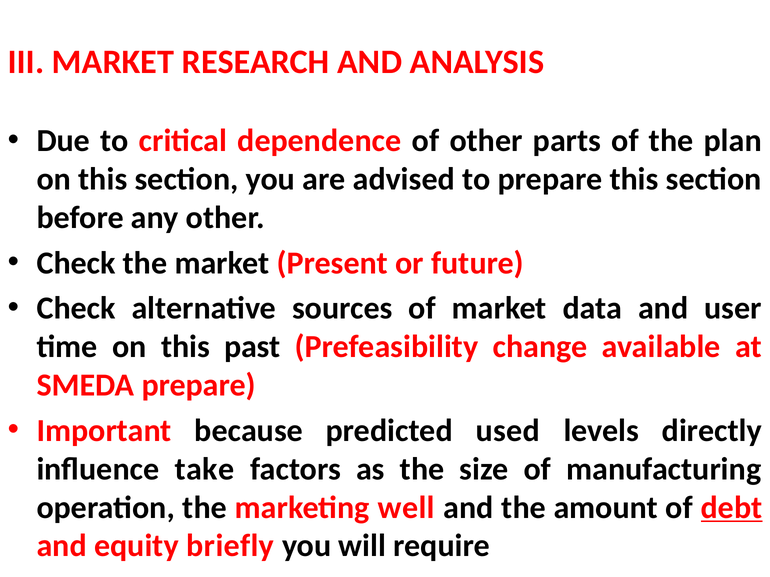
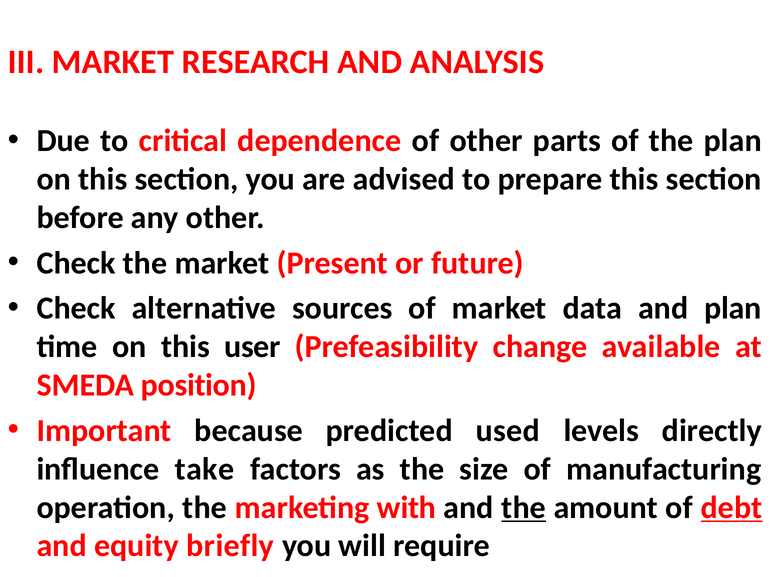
and user: user -> plan (733, 309)
past: past -> user (252, 347)
SMEDA prepare: prepare -> position (199, 386)
well: well -> with (407, 508)
the underline: none -> present (524, 508)
